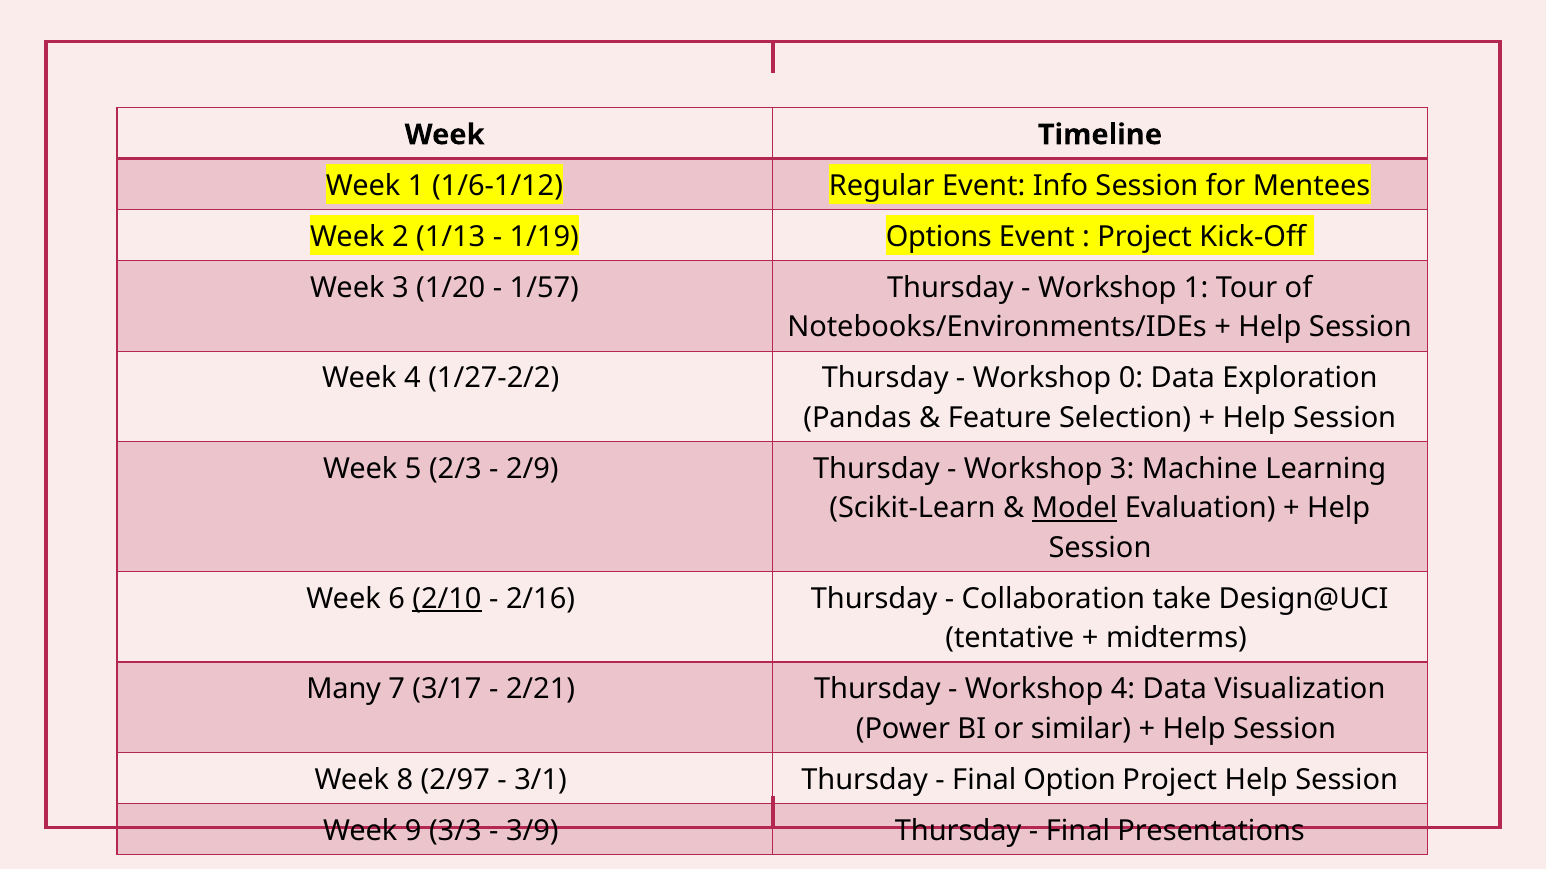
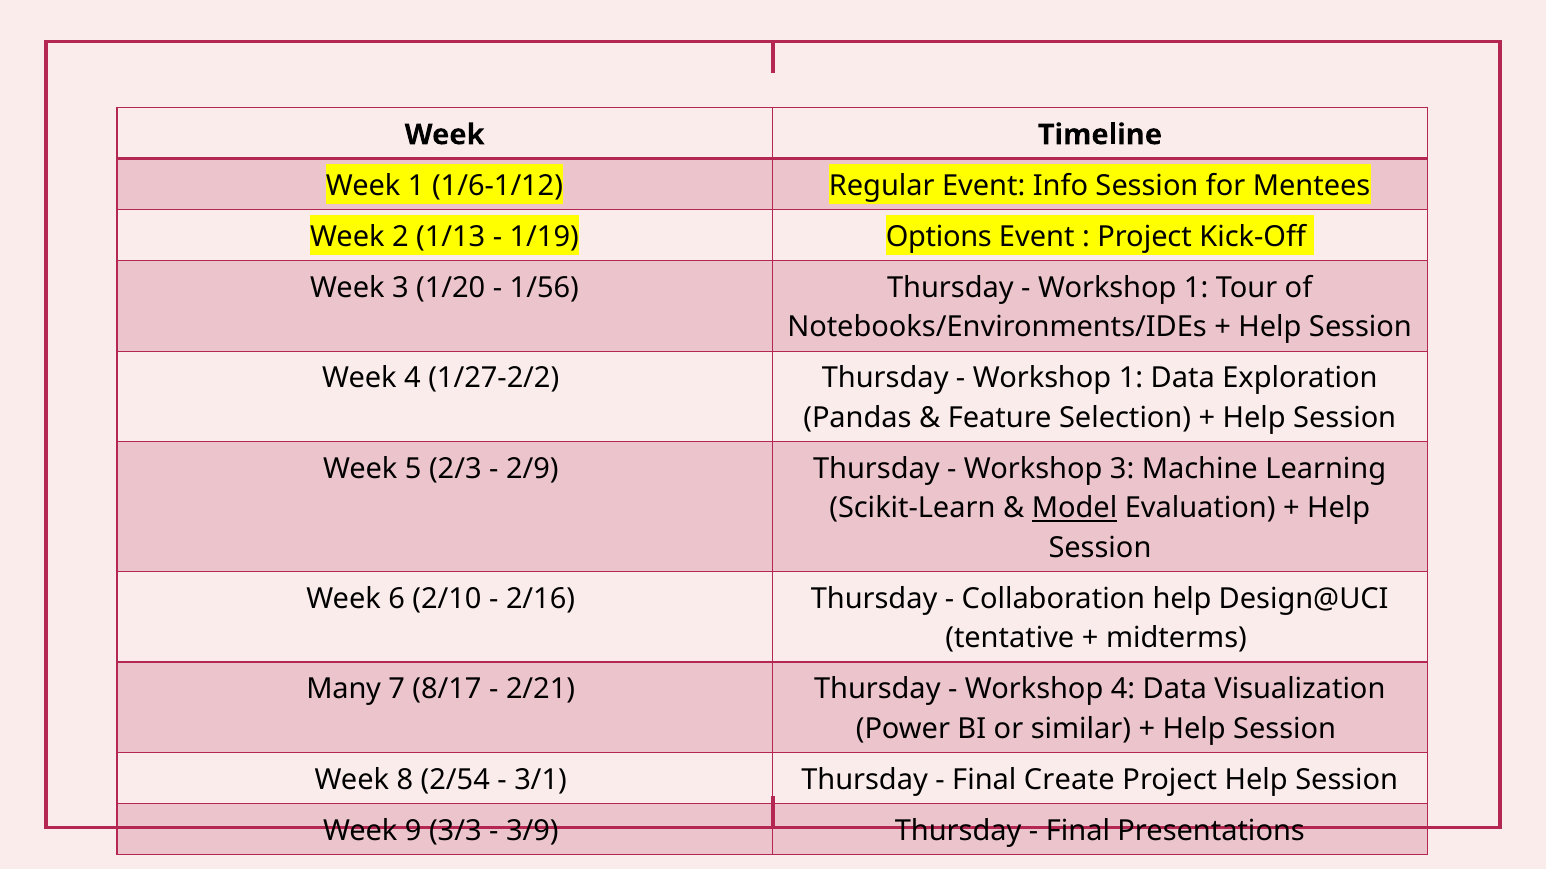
1/57: 1/57 -> 1/56 (544, 288)
0: 0 -> 1 (1131, 379)
2/10 underline: present -> none (447, 599)
Collaboration take: take -> help (1182, 599)
3/17: 3/17 -> 8/17 (447, 690)
2/97: 2/97 -> 2/54 (455, 780)
Option: Option -> Create (1069, 780)
